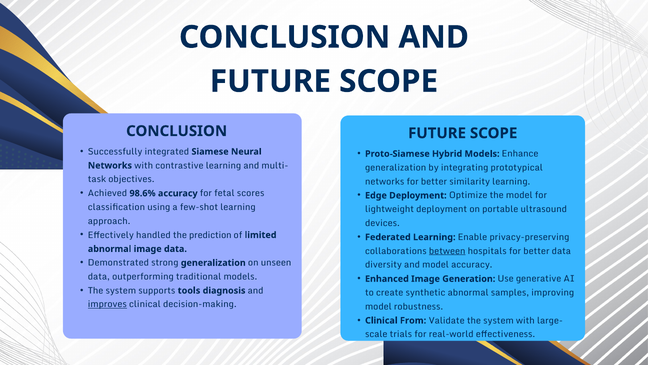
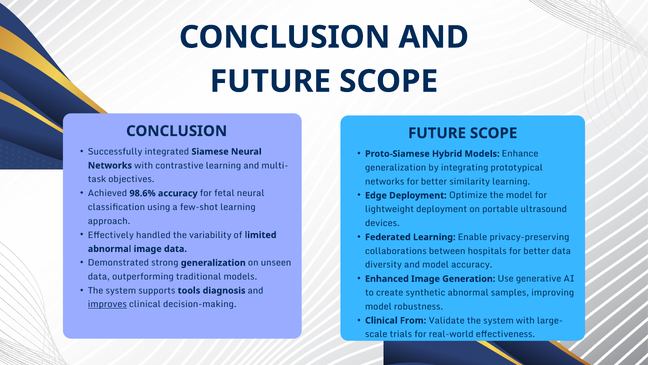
fetal scores: scores -> neural (251, 193)
prediction: prediction -> variability (210, 235)
between underline: present -> none (447, 251)
